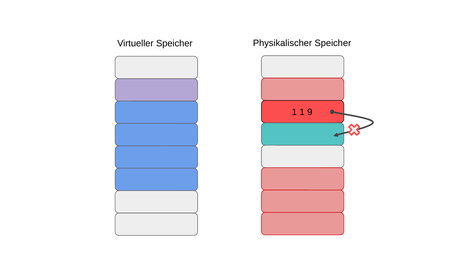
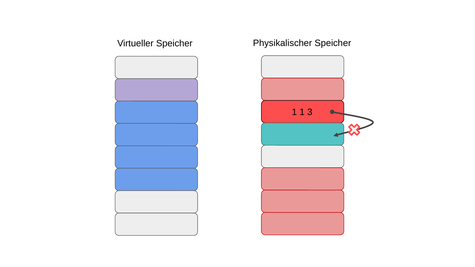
9: 9 -> 3 (310, 112)
